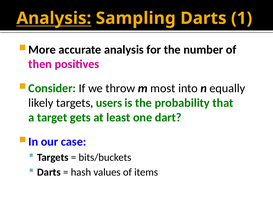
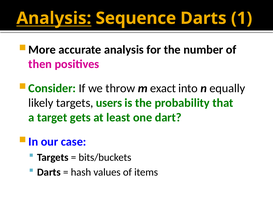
Sampling: Sampling -> Sequence (136, 18)
most: most -> exact (163, 88)
